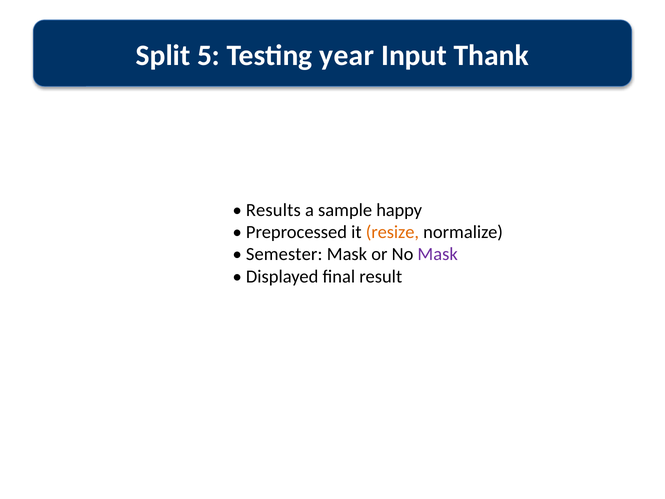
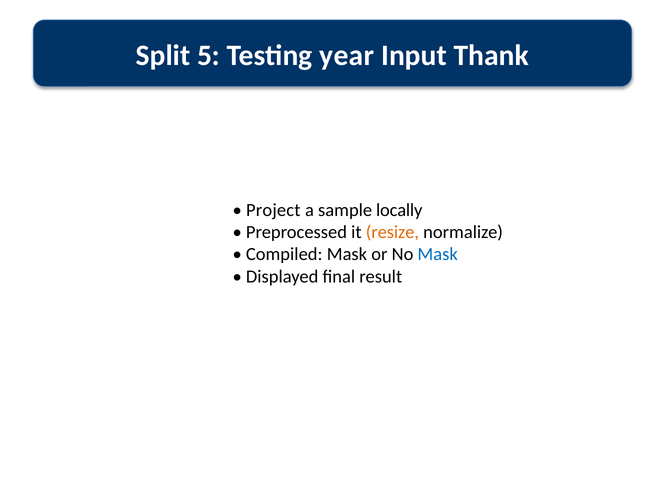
Results: Results -> Project (273, 210)
happy: happy -> locally (399, 210)
Semester: Semester -> Compiled (284, 254)
Mask colour: purple -> blue (438, 254)
